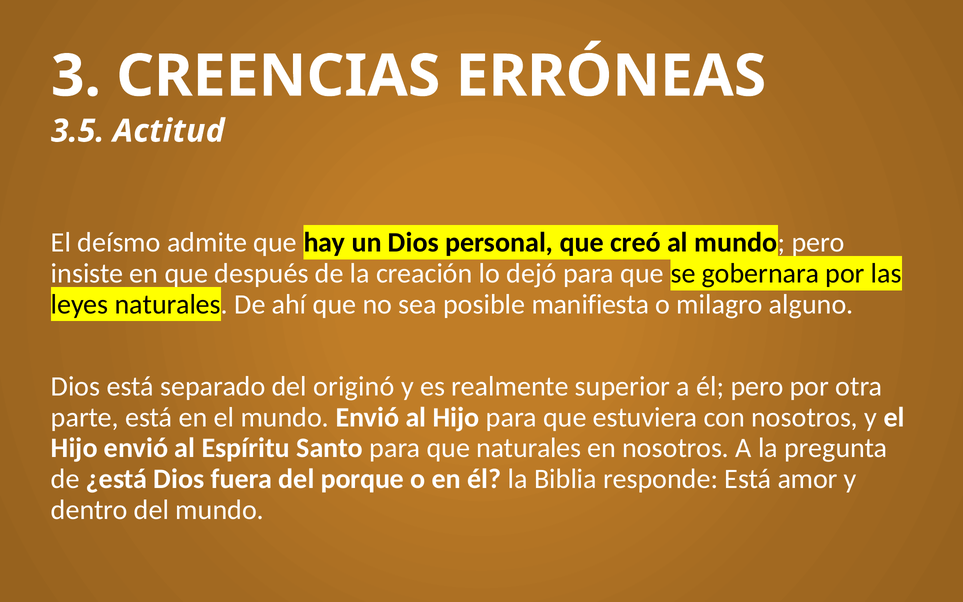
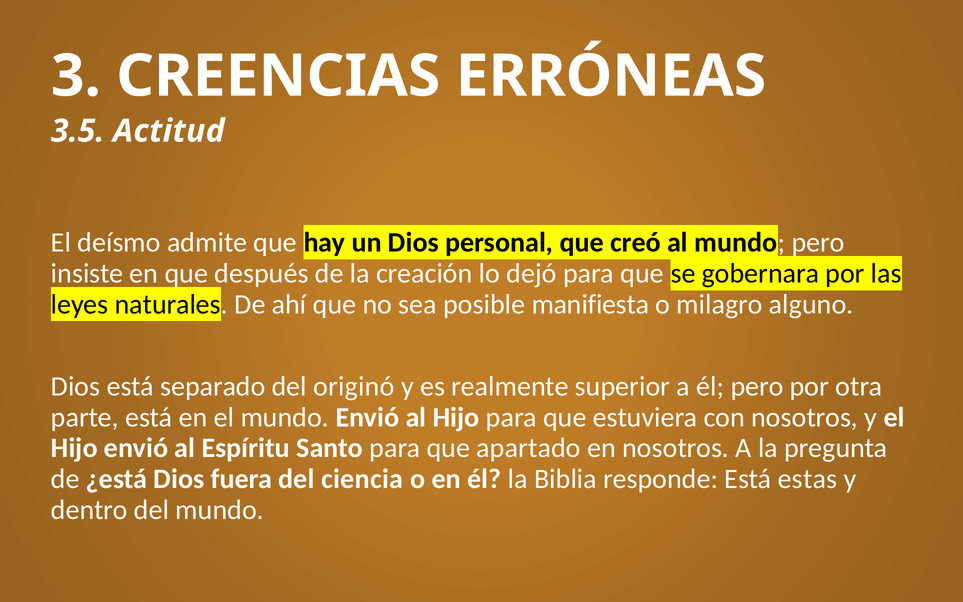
que naturales: naturales -> apartado (529, 448)
porque: porque -> ciencia (362, 479)
amor: amor -> estas (807, 479)
